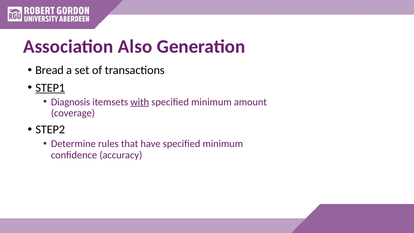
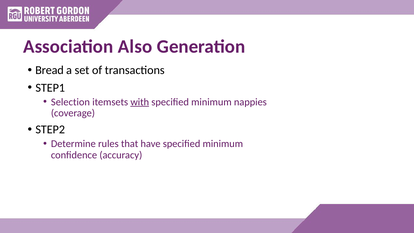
STEP1 underline: present -> none (50, 88)
Diagnosis: Diagnosis -> Selection (70, 102)
amount: amount -> nappies (250, 102)
